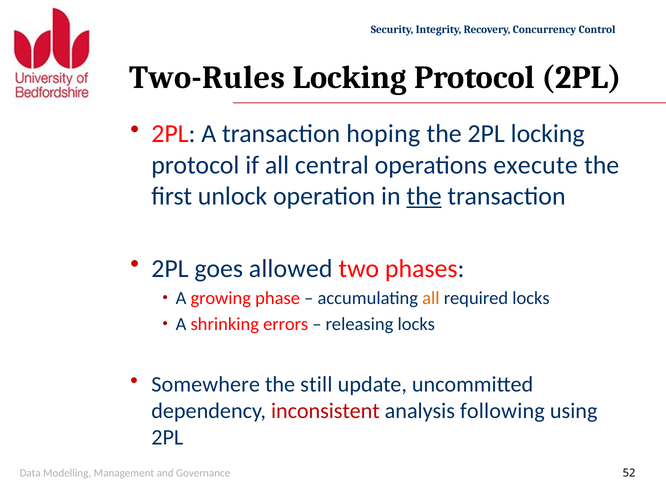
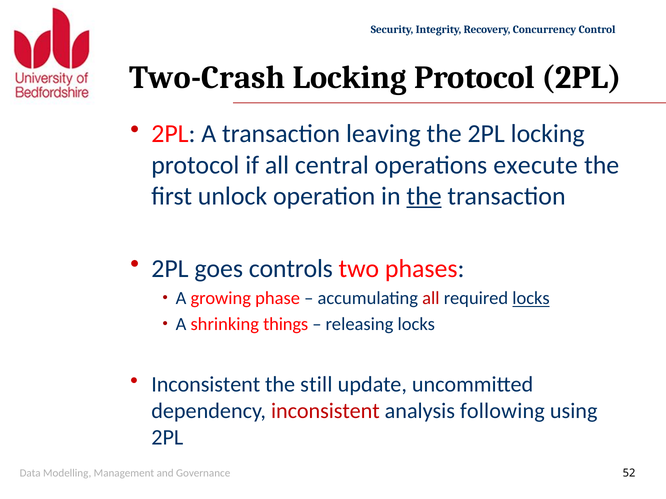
Two-Rules: Two-Rules -> Two-Crash (207, 78)
hoping: hoping -> leaving (383, 134)
allowed: allowed -> controls (291, 269)
all colour: orange -> red (431, 299)
locks underline: none -> present (531, 299)
errors: errors -> things (286, 325)
Somewhere: Somewhere -> Inconsistent (206, 385)
